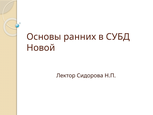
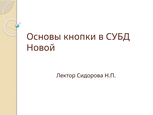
ранних: ранних -> кнопки (80, 37)
